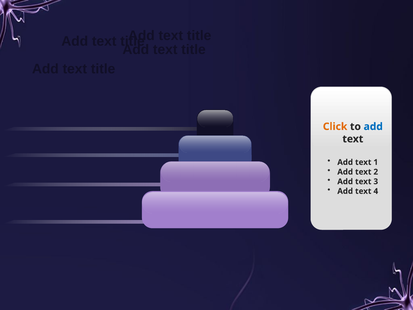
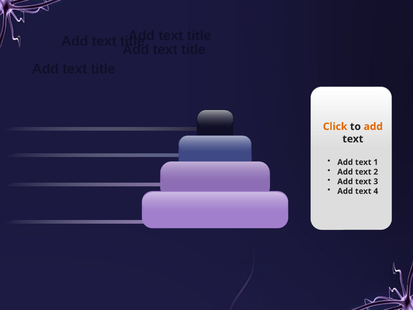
add colour: blue -> orange (373, 126)
